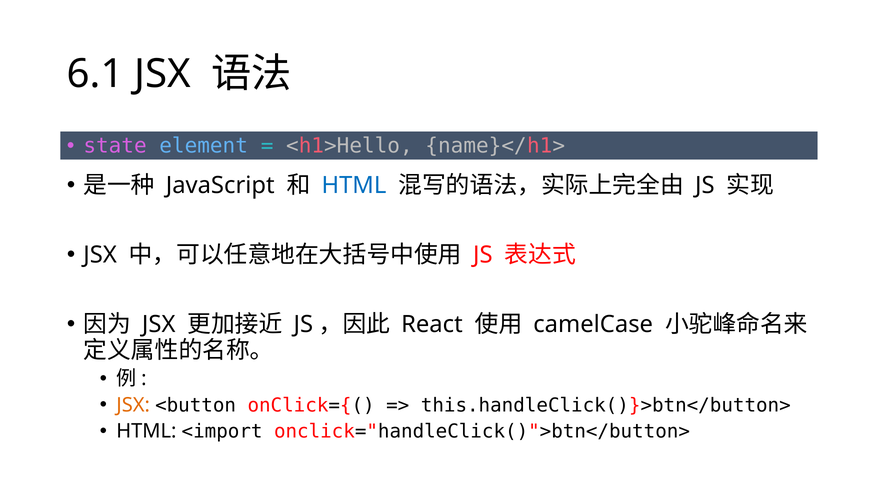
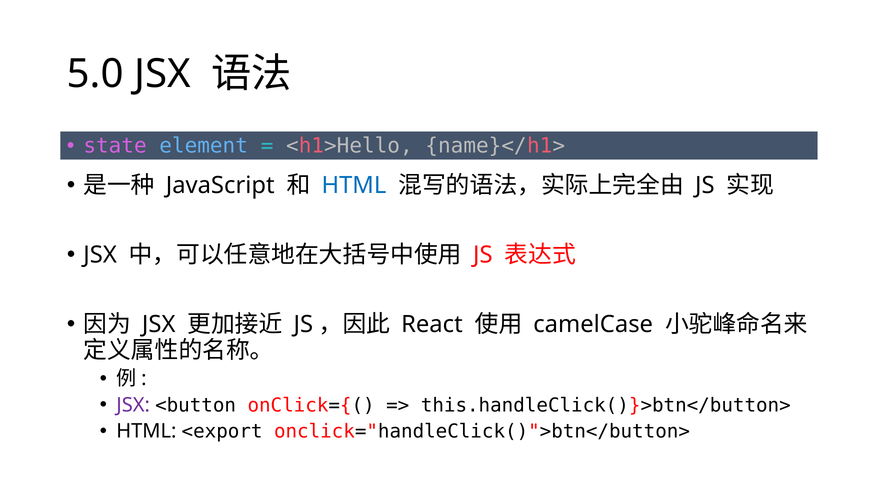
6.1: 6.1 -> 5.0 (95, 74)
JSX colour: orange -> purple (133, 405)
<import: <import -> <export (222, 431)
